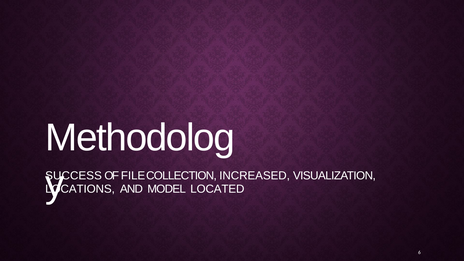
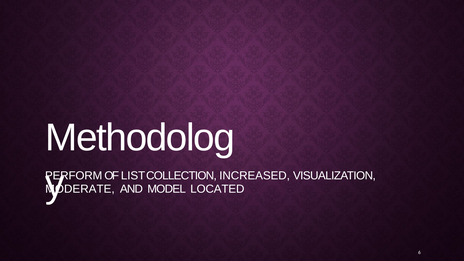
SUCCESS: SUCCESS -> PERFORM (74, 176)
FILE: FILE -> LIST (133, 176)
LOCATIONS: LOCATIONS -> MODERATE (80, 189)
